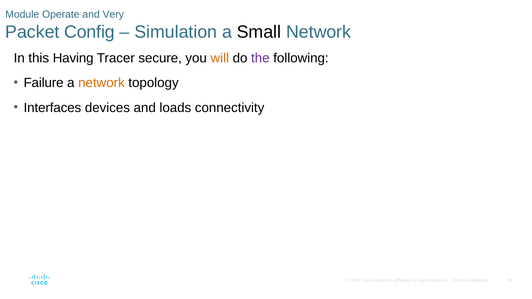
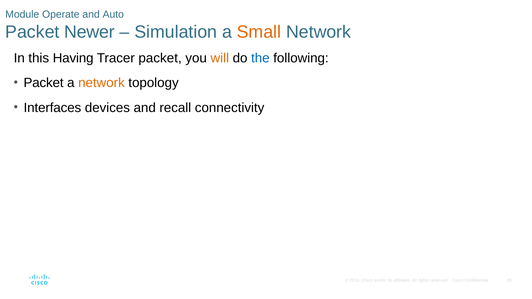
Very: Very -> Auto (113, 15)
Config: Config -> Newer (89, 32)
Small colour: black -> orange (259, 32)
Tracer secure: secure -> packet (160, 58)
the colour: purple -> blue (260, 58)
Failure: Failure -> Packet (44, 83)
loads: loads -> recall (175, 108)
